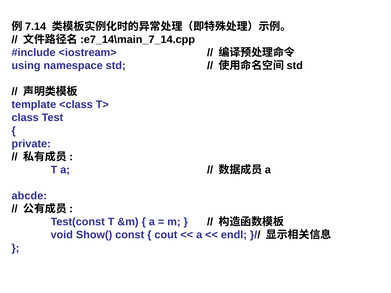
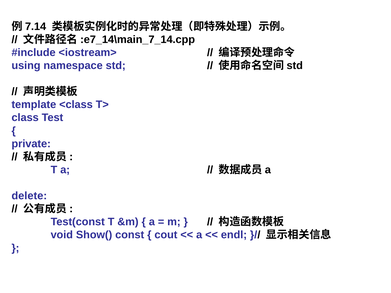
abcde: abcde -> delete (29, 196)
